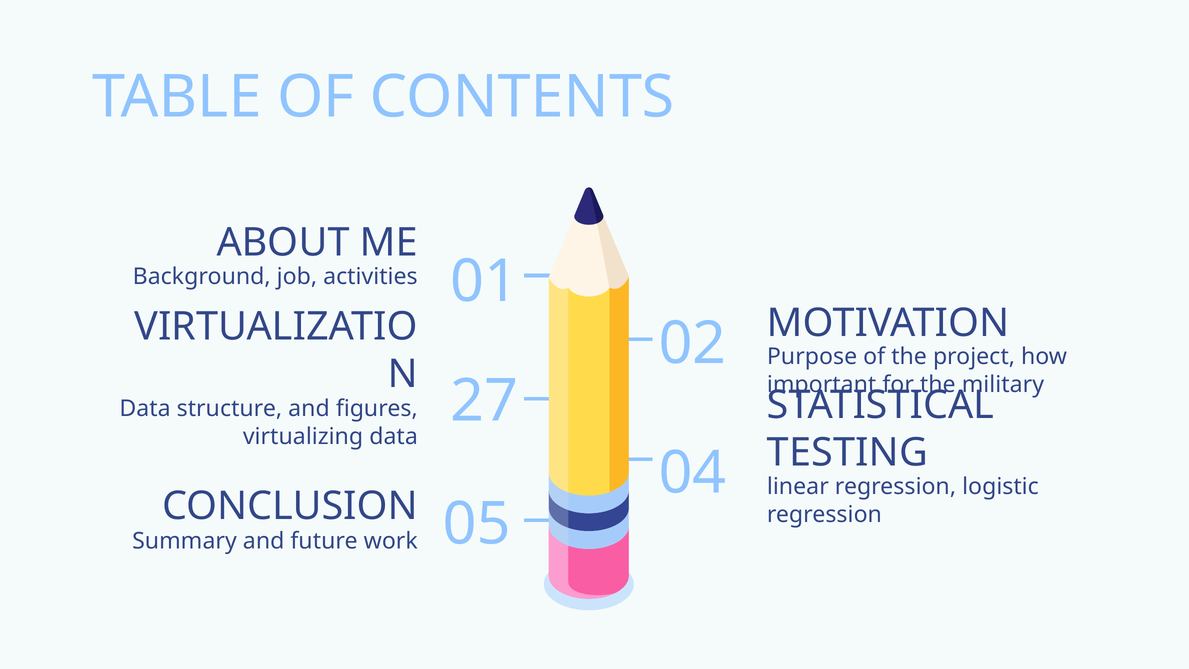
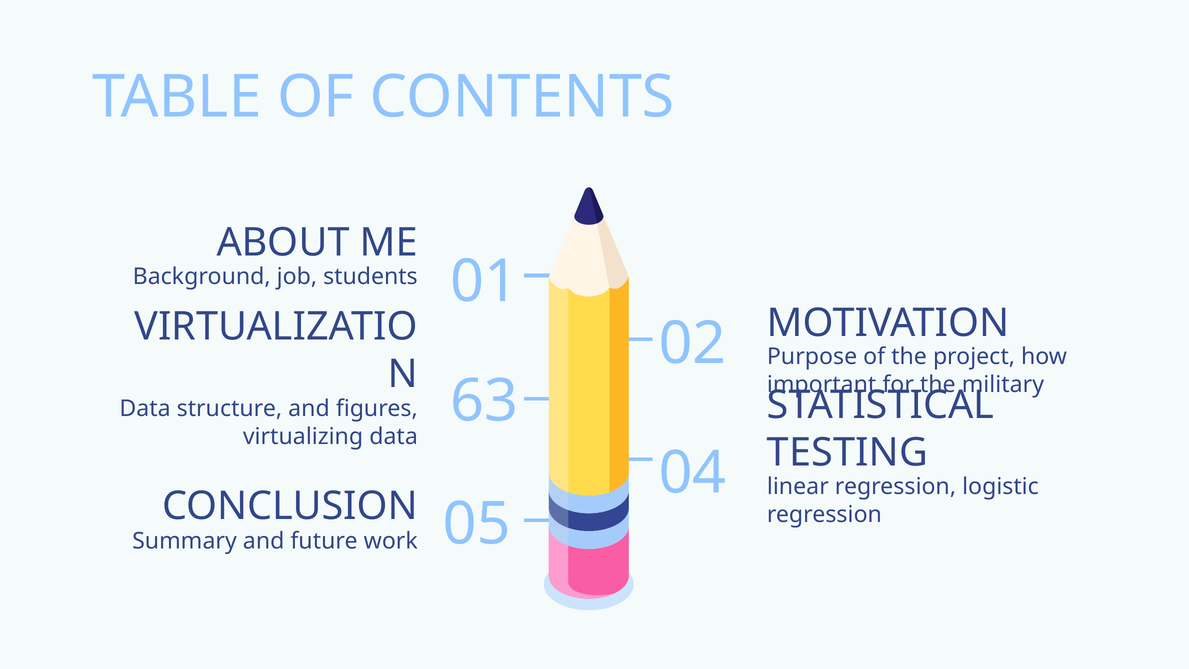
activities: activities -> students (370, 277)
27: 27 -> 63 (484, 401)
